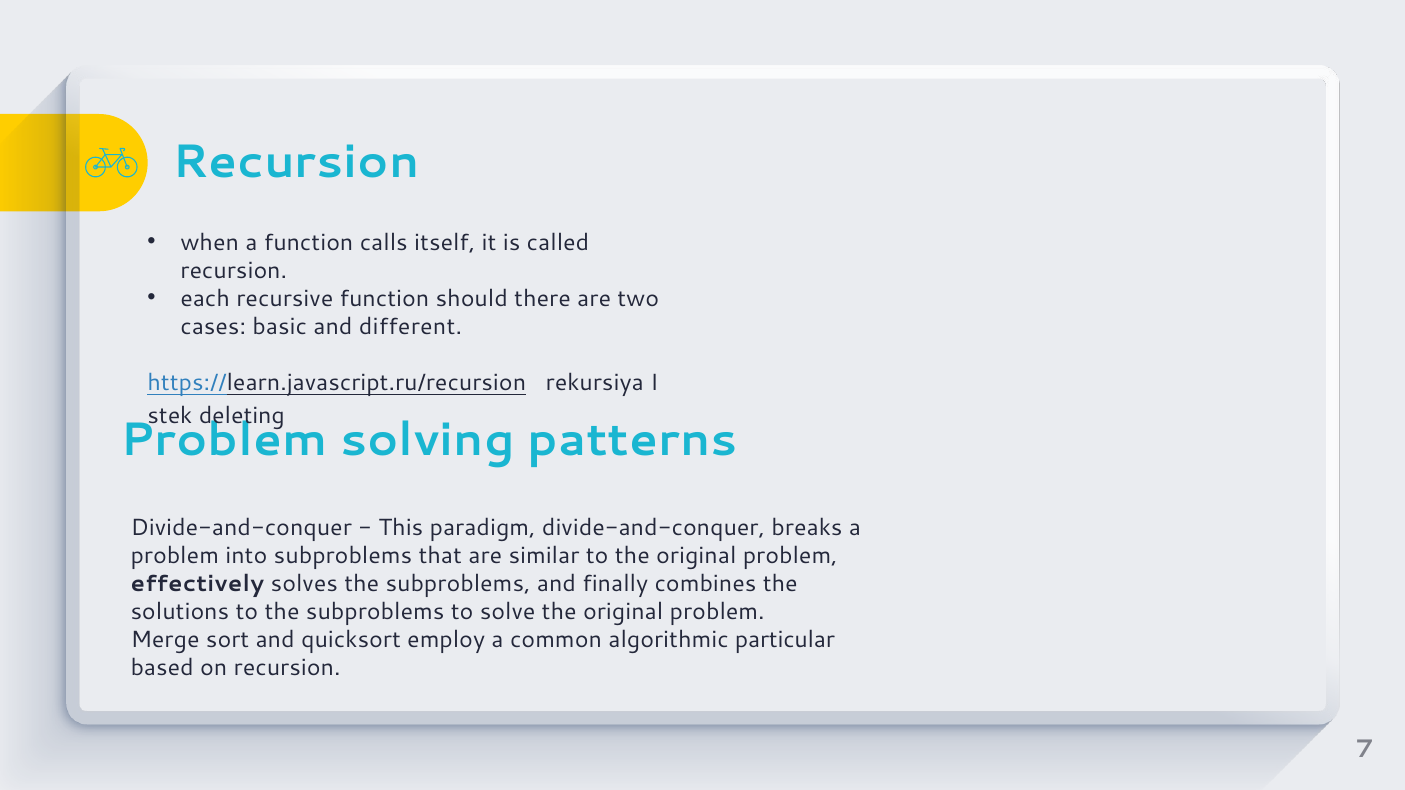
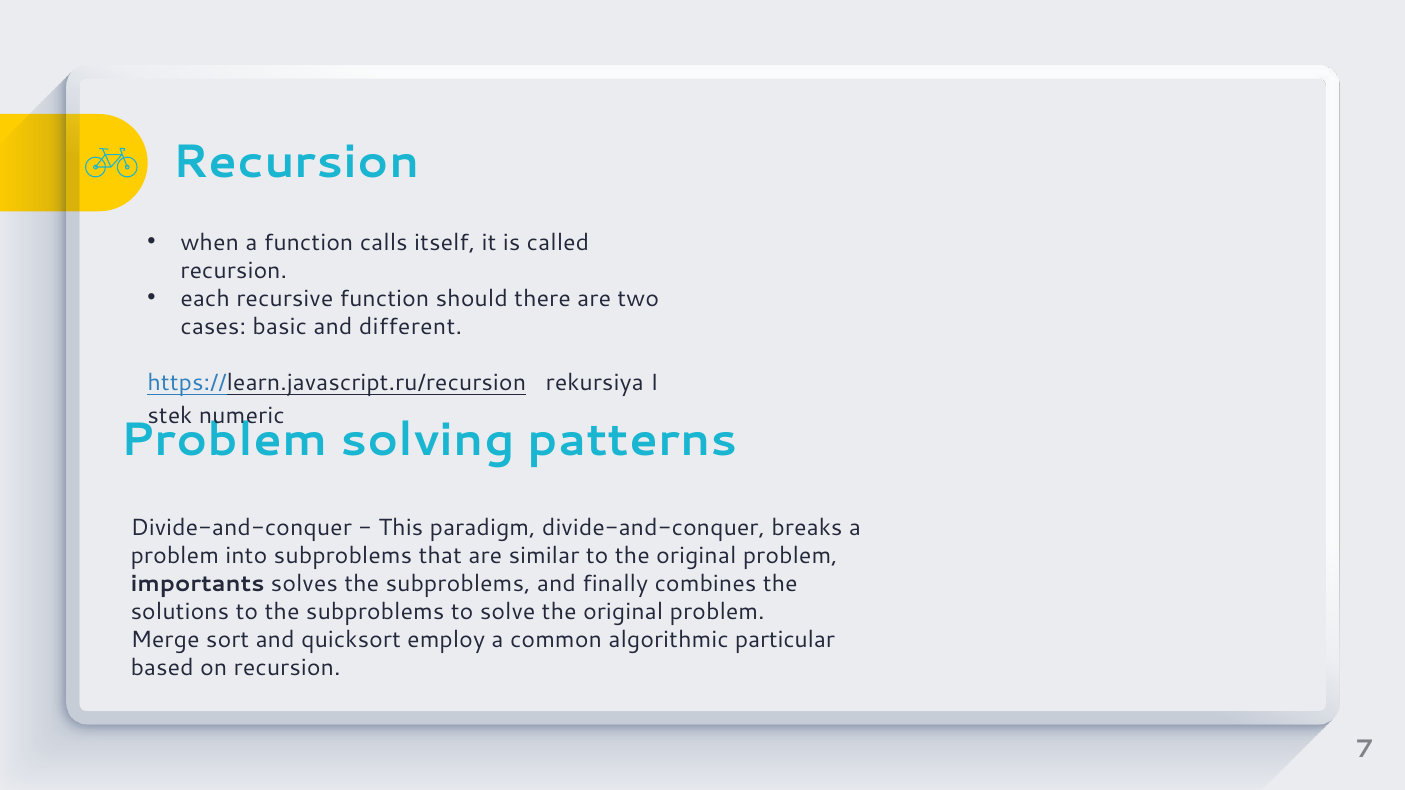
deleting: deleting -> numeric (242, 416)
effectively: effectively -> importants (198, 584)
